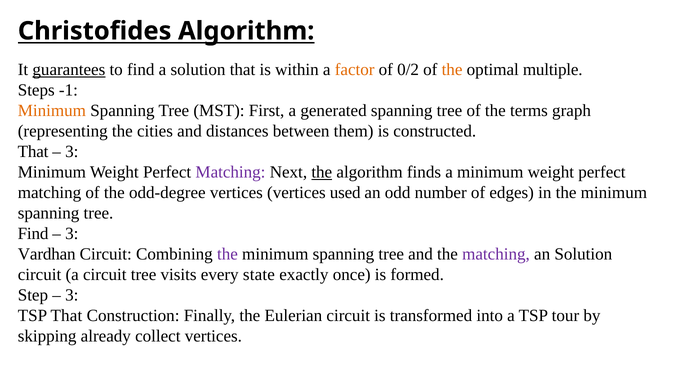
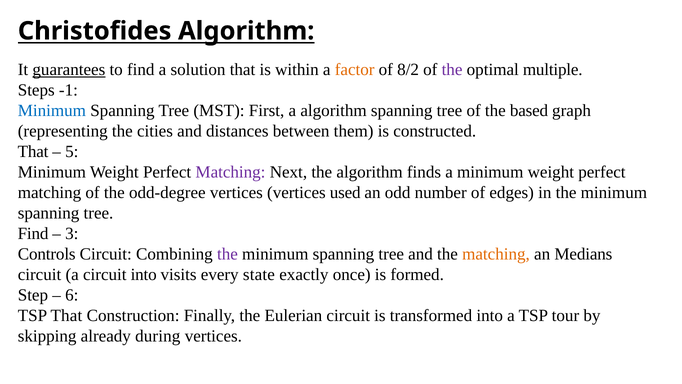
0/2: 0/2 -> 8/2 (408, 70)
the colour: orange -> purple (452, 70)
Minimum colour: orange -> blue (52, 111)
a generated: generated -> algorithm (334, 111)
terms: terms -> based (529, 111)
3: 3 -> 5 (72, 151)
the underline: present -> none (322, 172)
Vardhan: Vardhan -> Controls (47, 254)
matching colour: purple -> orange (496, 254)
an Solution: Solution -> Medians (583, 254)
circuit tree: tree -> into (144, 274)
3: 3 -> 6 (72, 295)
collect: collect -> during (158, 336)
